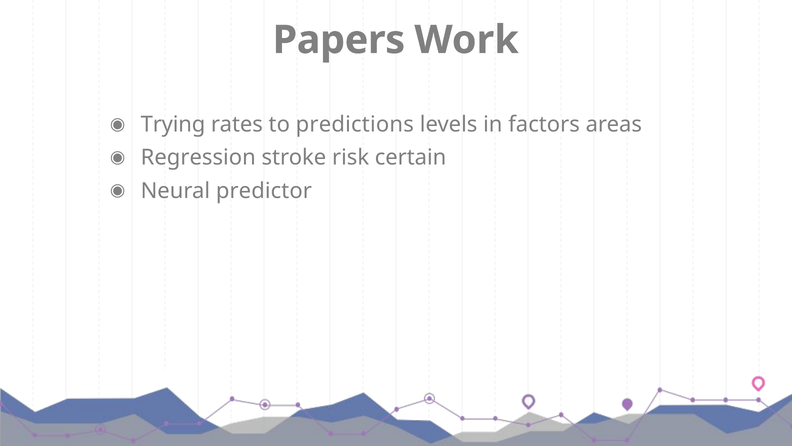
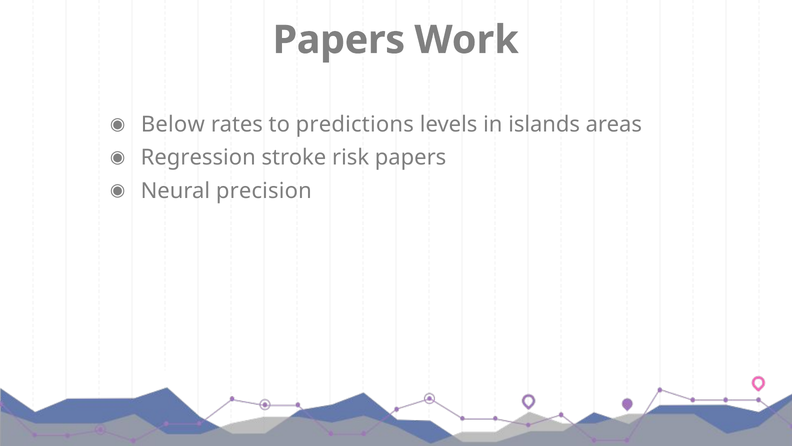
Trying: Trying -> Below (173, 125)
factors: factors -> islands (544, 125)
risk certain: certain -> papers (411, 158)
predictor: predictor -> precision (264, 191)
